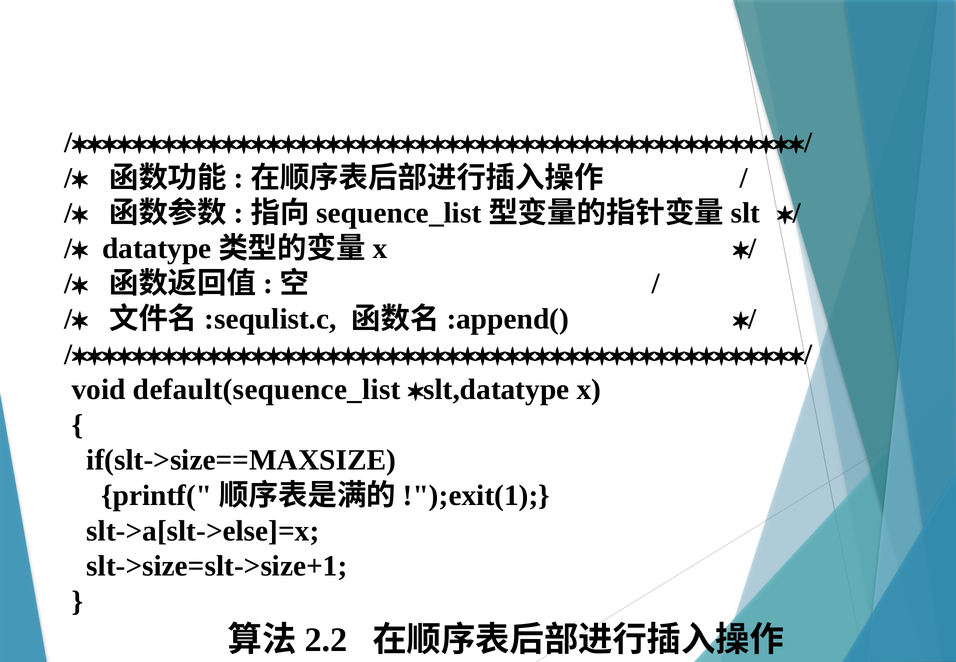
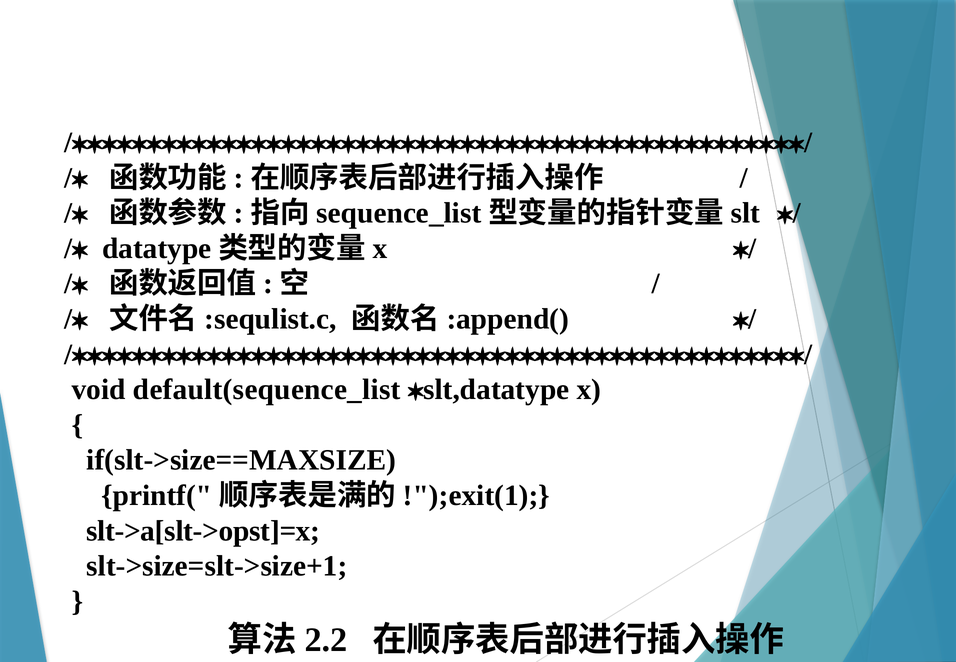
slt->a[slt->else]=x: slt->a[slt->else]=x -> slt->a[slt->opst]=x (203, 531)
